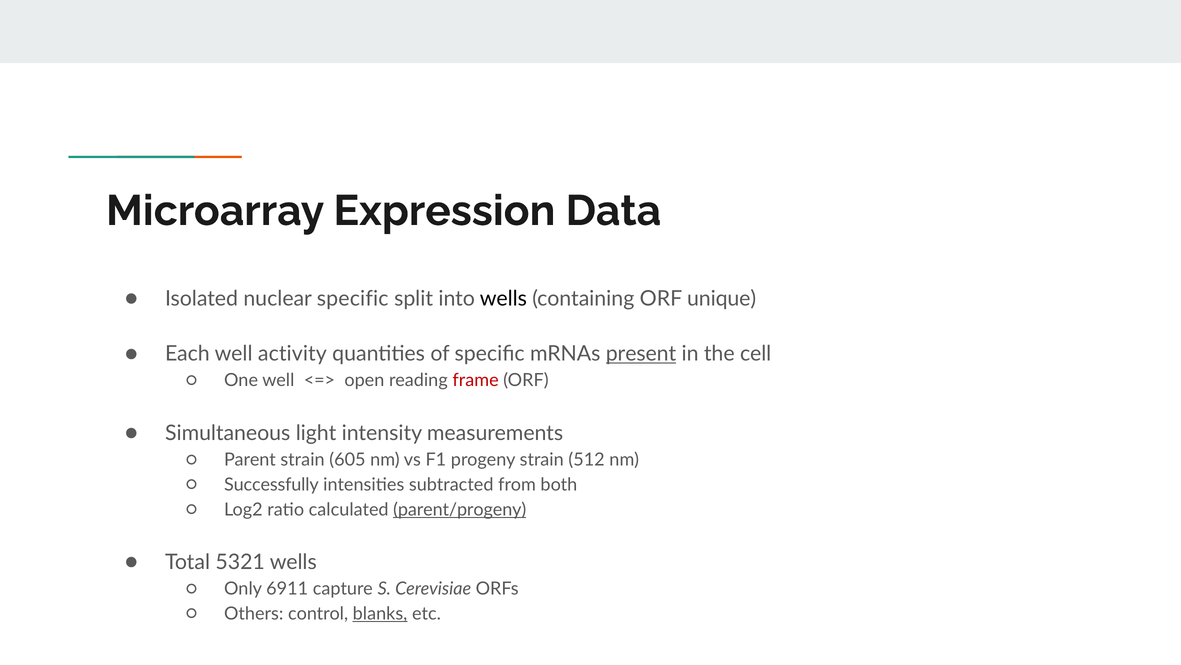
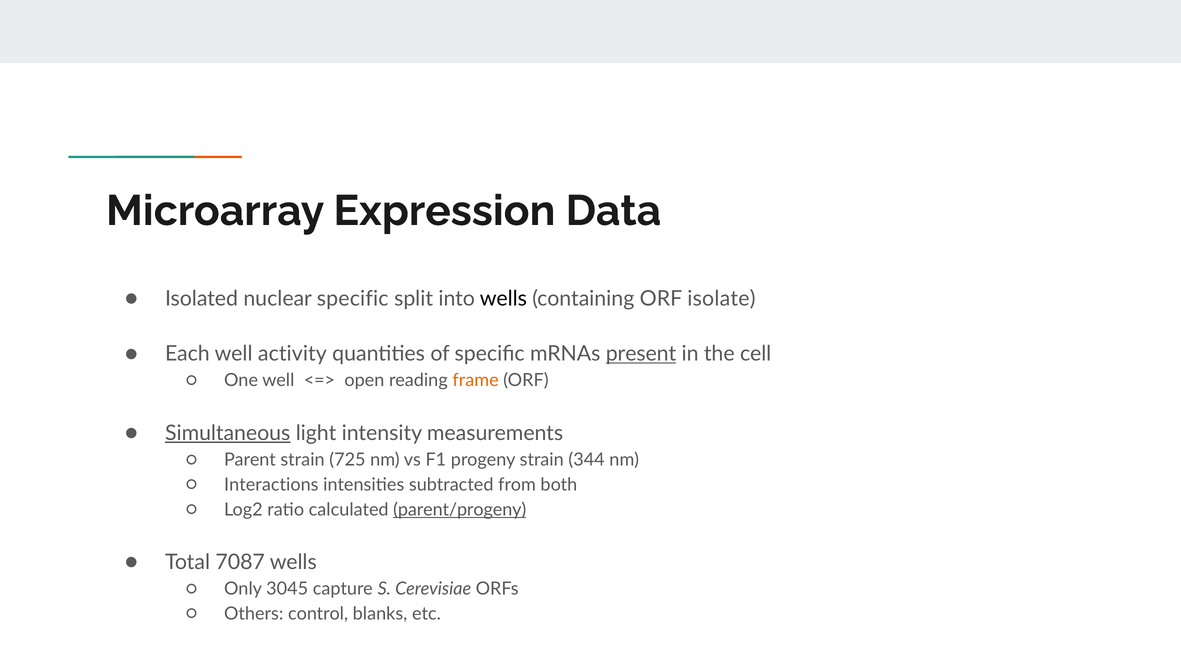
unique: unique -> isolate (721, 298)
frame colour: red -> orange (476, 380)
Simultaneous underline: none -> present (228, 433)
605: 605 -> 725 (347, 459)
512: 512 -> 344 (587, 459)
Successfully: Successfully -> Interactions (271, 484)
5321: 5321 -> 7087 (240, 562)
6911: 6911 -> 3045 (287, 588)
blanks underline: present -> none (380, 613)
